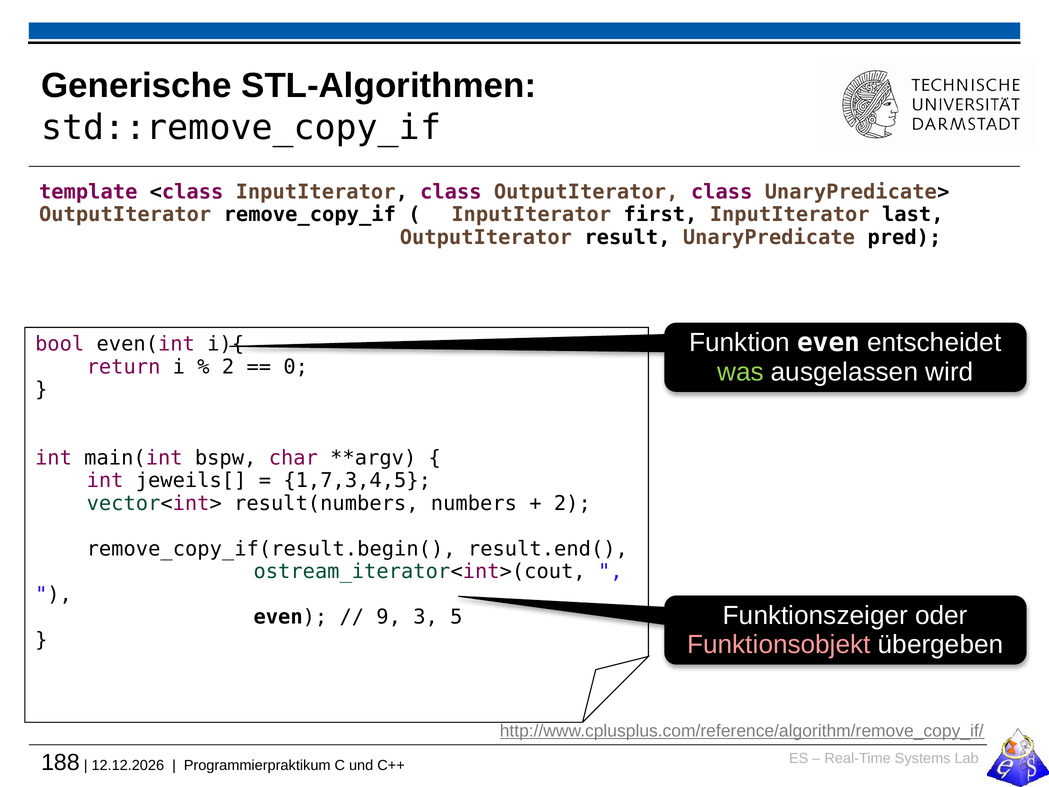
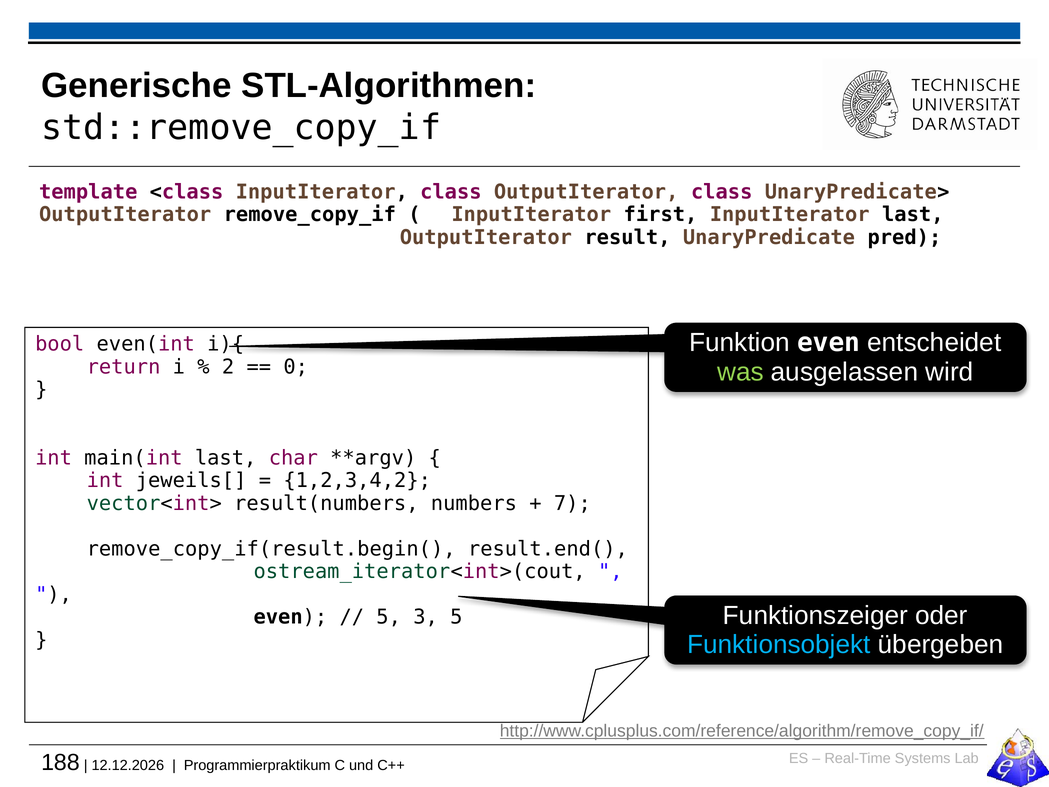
main(int bspw: bspw -> last (226, 458)
1,7,3,4,5: 1,7,3,4,5 -> 1,2,3,4,2 (357, 480)
2: 2 -> 7 (572, 503)
9: 9 -> 5 (389, 617)
Funktionsobjekt colour: pink -> light blue (779, 645)
